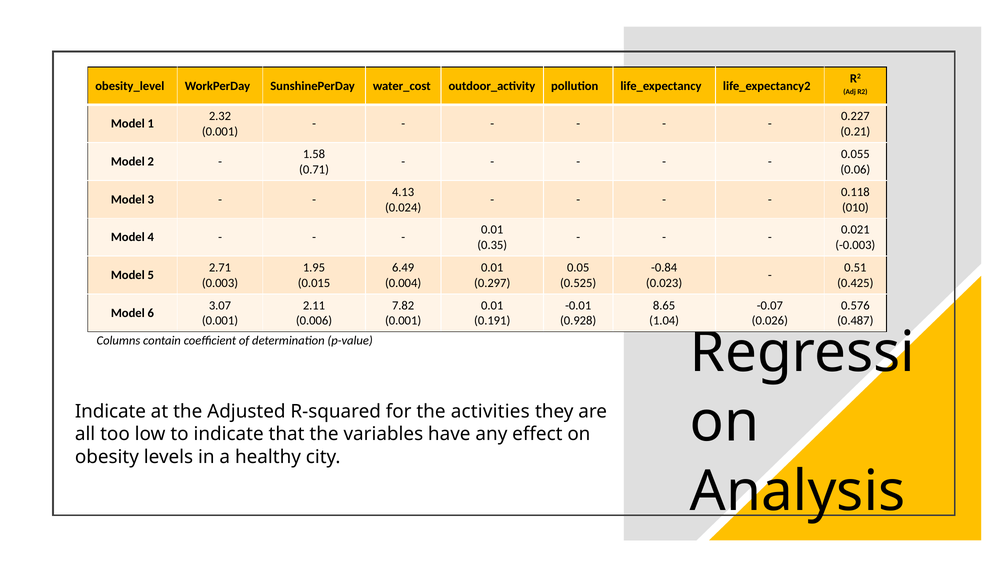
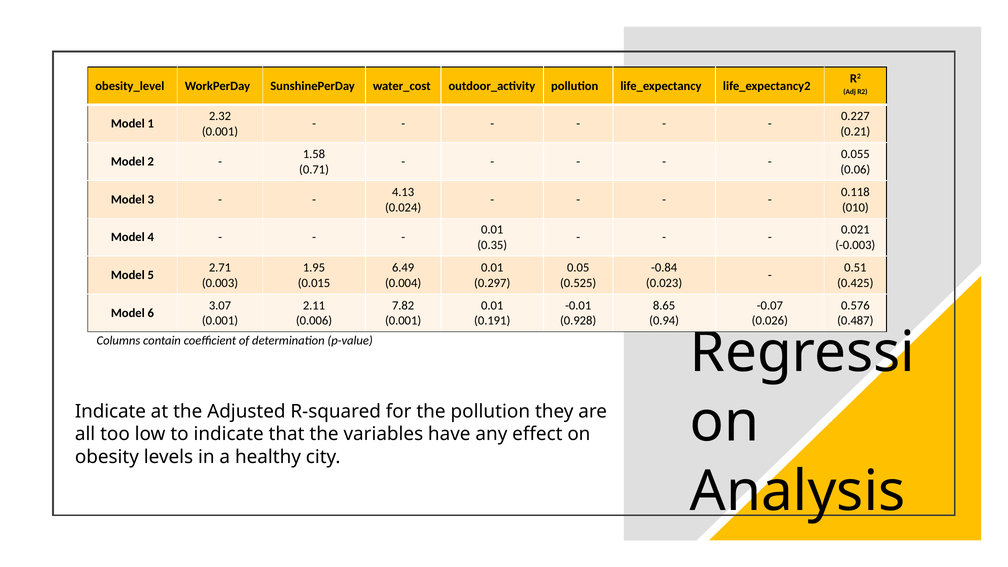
1.04: 1.04 -> 0.94 (664, 321)
the activities: activities -> pollution (490, 412)
